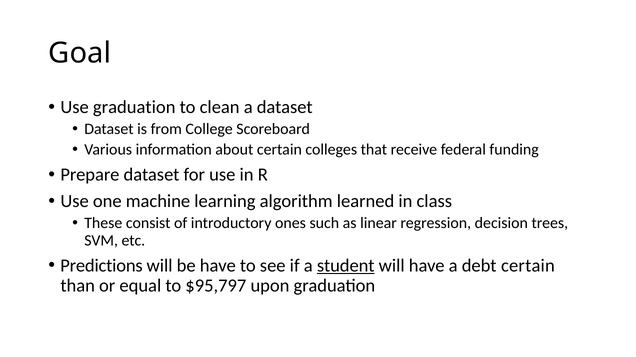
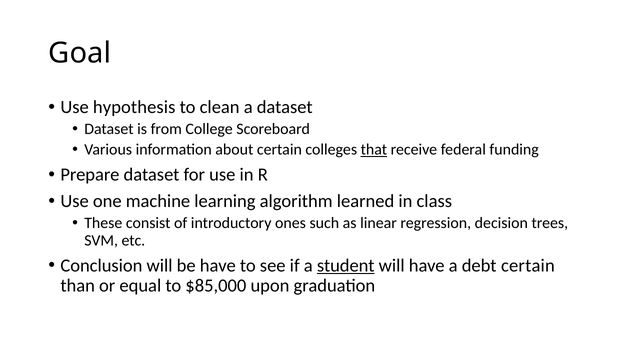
Use graduation: graduation -> hypothesis (134, 108)
that underline: none -> present (374, 150)
Predictions: Predictions -> Conclusion (101, 266)
$95,797: $95,797 -> $85,000 (216, 286)
